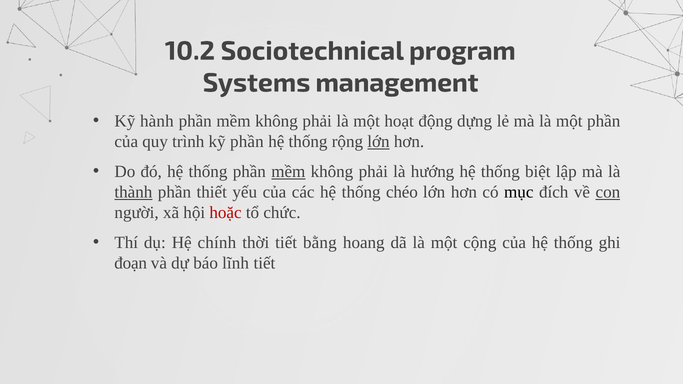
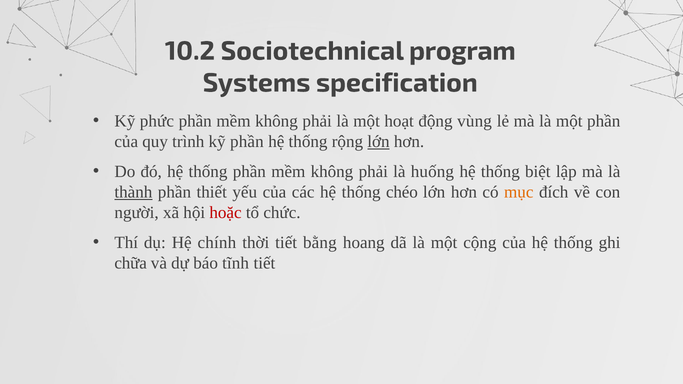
management: management -> specification (397, 83)
hành: hành -> phức (157, 121)
dựng: dựng -> vùng (475, 121)
mềm underline: present -> none (288, 172)
hướng: hướng -> huống (432, 172)
mục colour: black -> orange (519, 192)
con underline: present -> none (608, 192)
đoạn: đoạn -> chữa (131, 263)
lĩnh: lĩnh -> tĩnh (236, 263)
